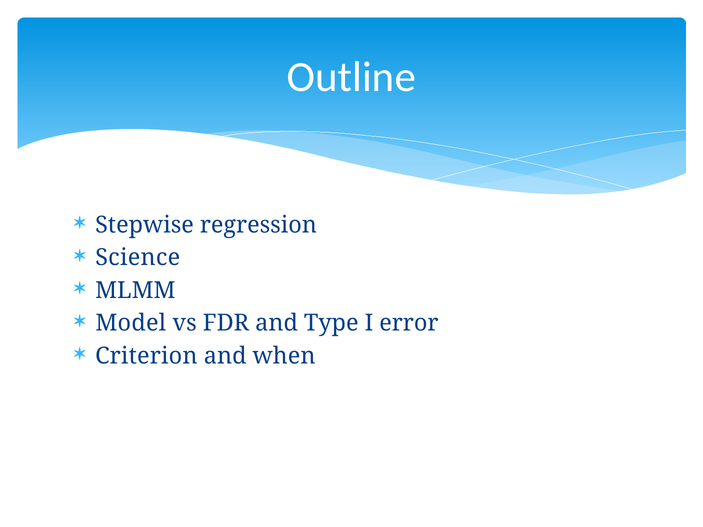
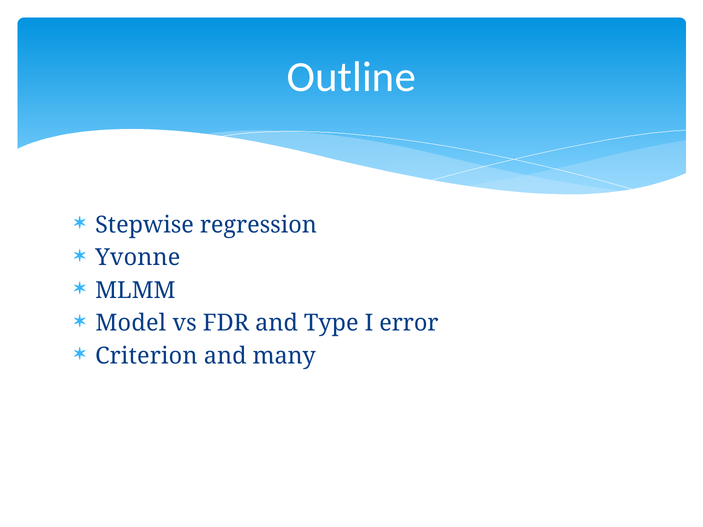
Science: Science -> Yvonne (138, 258)
when: when -> many (284, 356)
